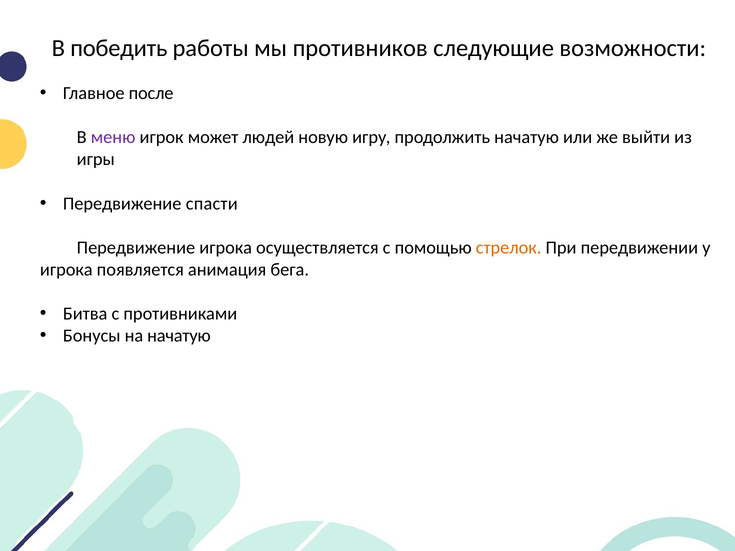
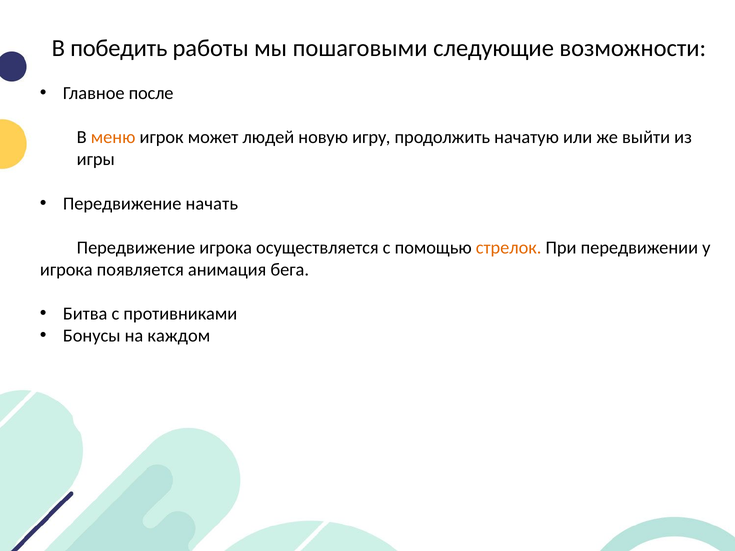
противников: противников -> пошаговыми (360, 48)
меню colour: purple -> orange (113, 137)
спасти: спасти -> начать (212, 204)
на начатую: начатую -> каждом (179, 336)
